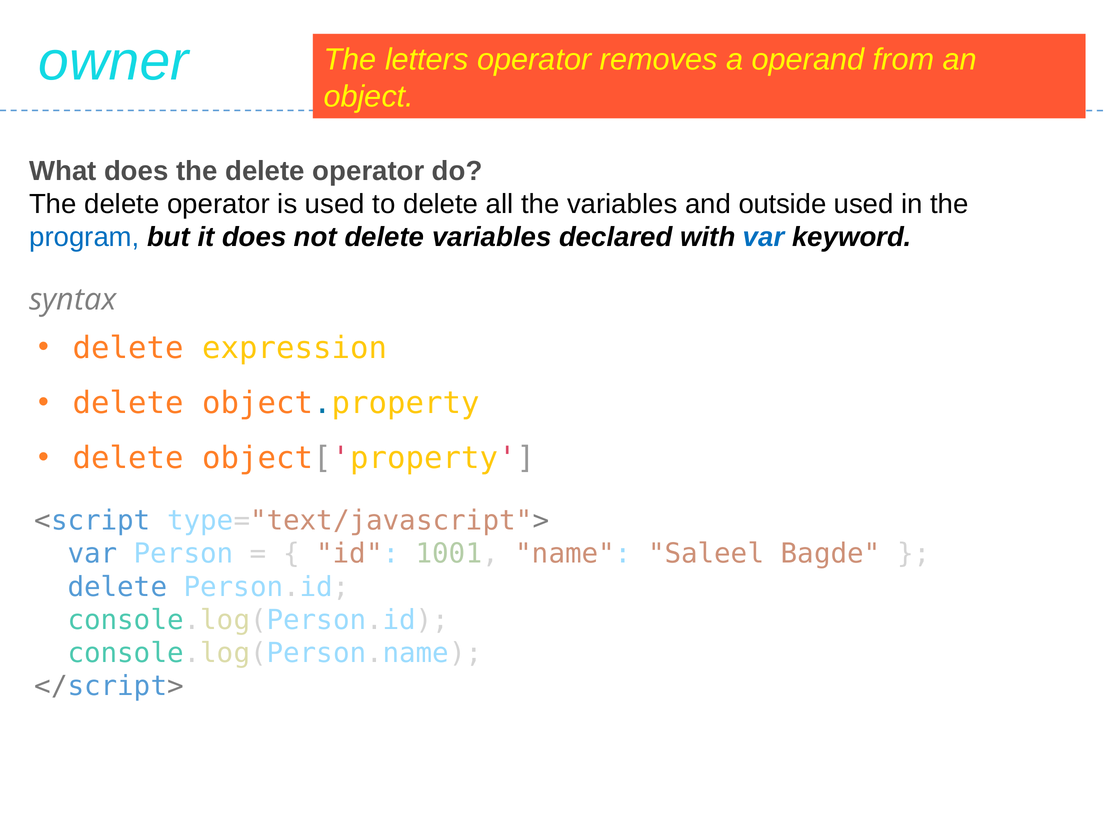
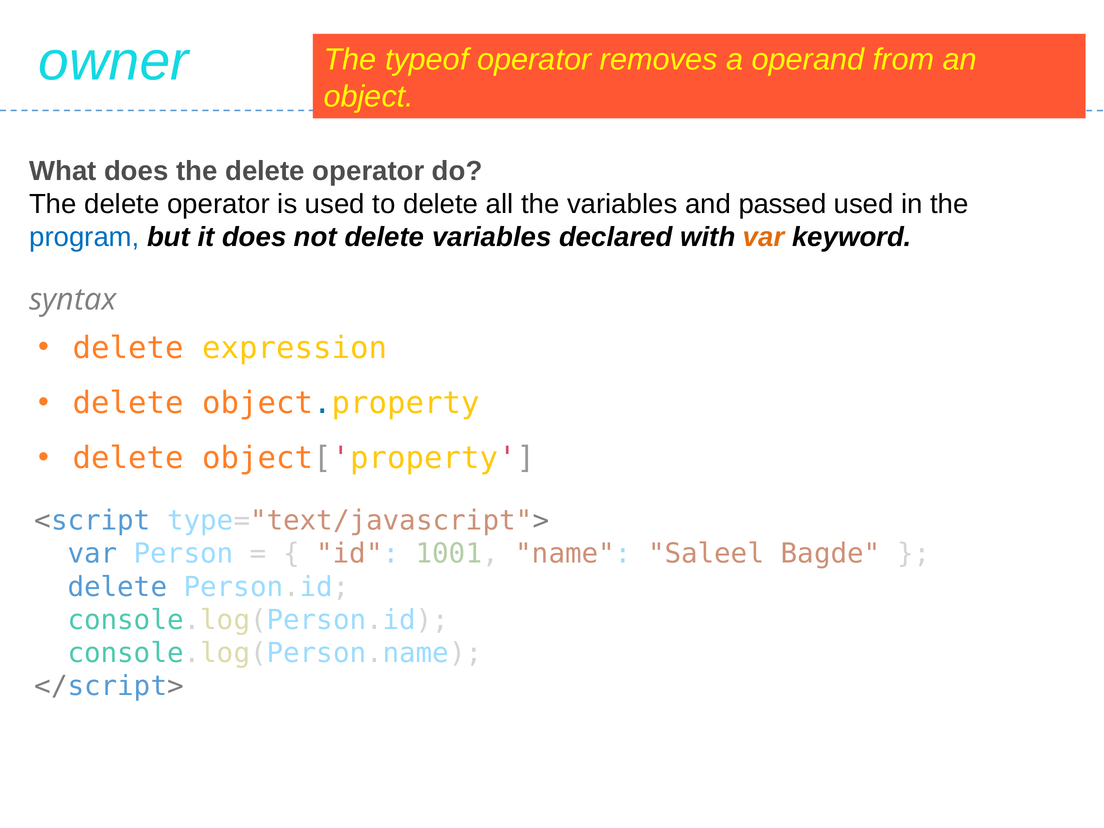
letters: letters -> typeof (427, 60)
outside: outside -> passed (783, 204)
var colour: blue -> orange (764, 237)
